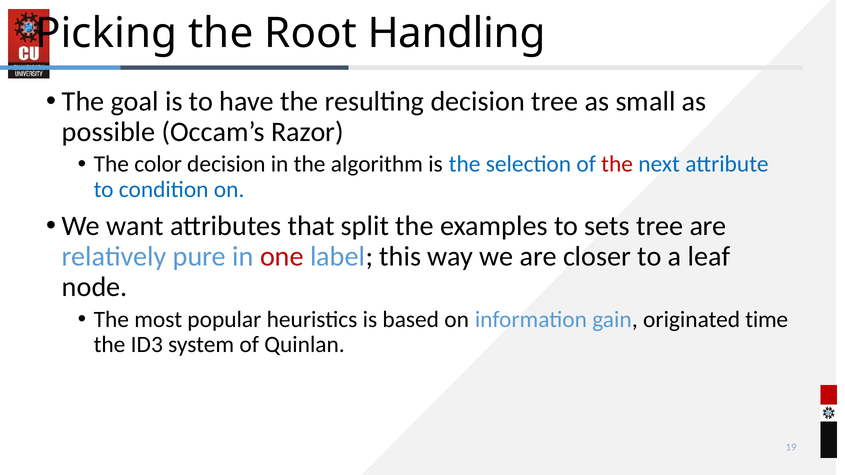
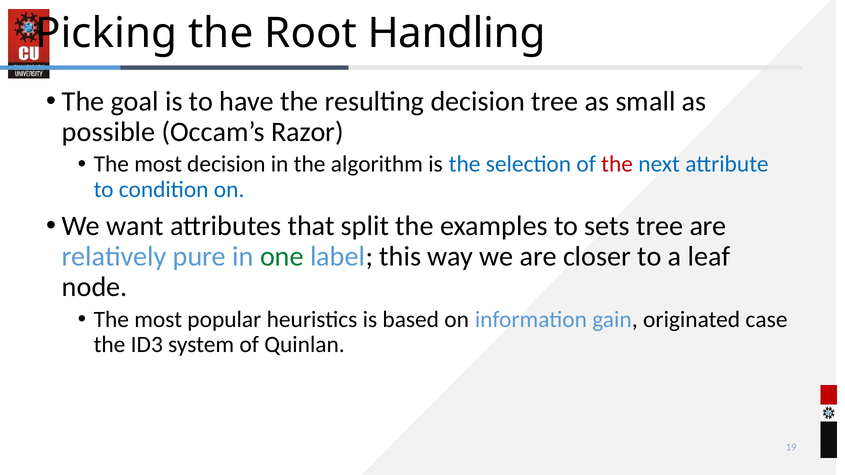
color: color -> most (158, 164)
one colour: red -> green (282, 257)
time: time -> case (767, 320)
